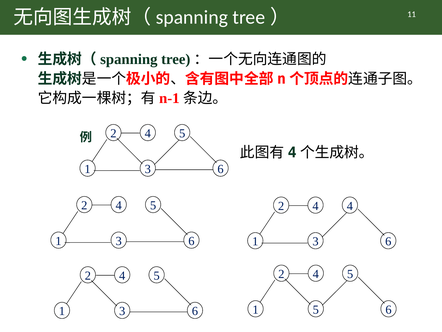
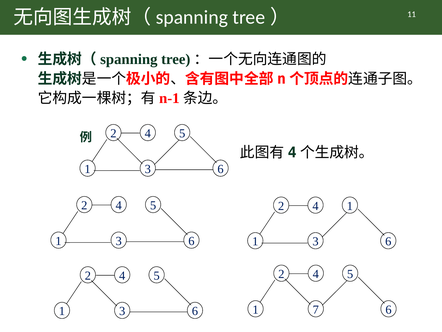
4 4: 4 -> 1 (350, 206)
1 5: 5 -> 7 (316, 309)
